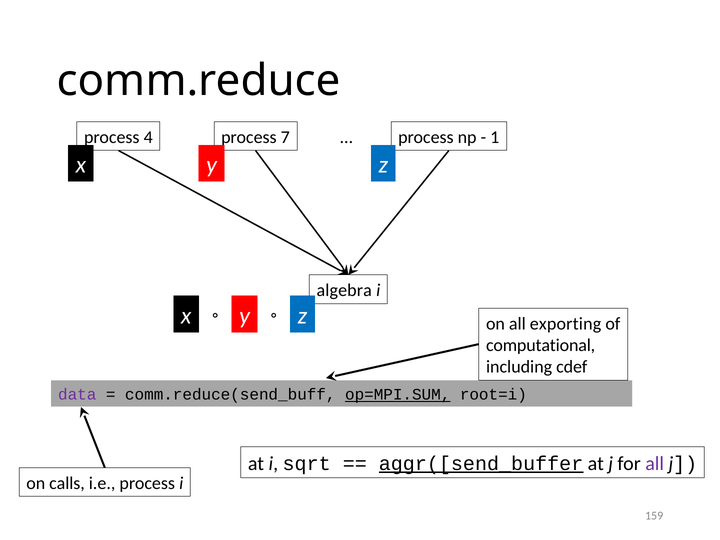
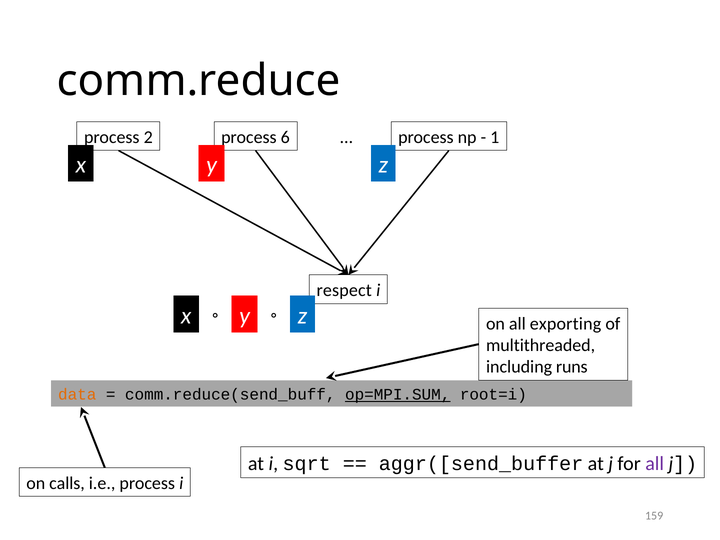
4: 4 -> 2 (148, 137)
7: 7 -> 6 (285, 137)
algebra: algebra -> respect (344, 291)
computational: computational -> multithreaded (541, 345)
cdef: cdef -> runs (572, 367)
data colour: purple -> orange (77, 395)
aggr([send_buffer underline: present -> none (481, 464)
